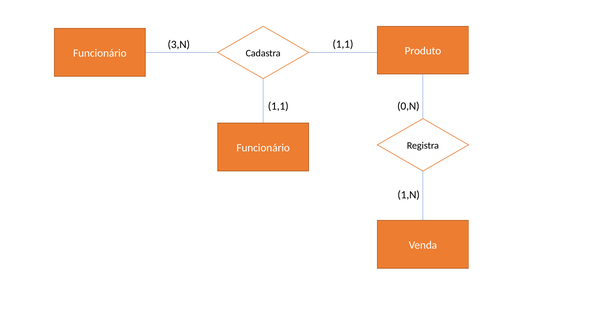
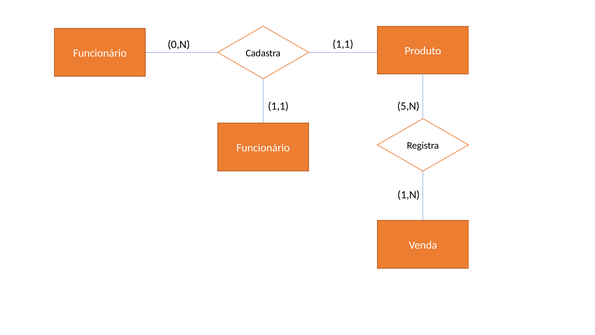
3,N: 3,N -> 0,N (179, 45)
0,N: 0,N -> 5,N (408, 106)
